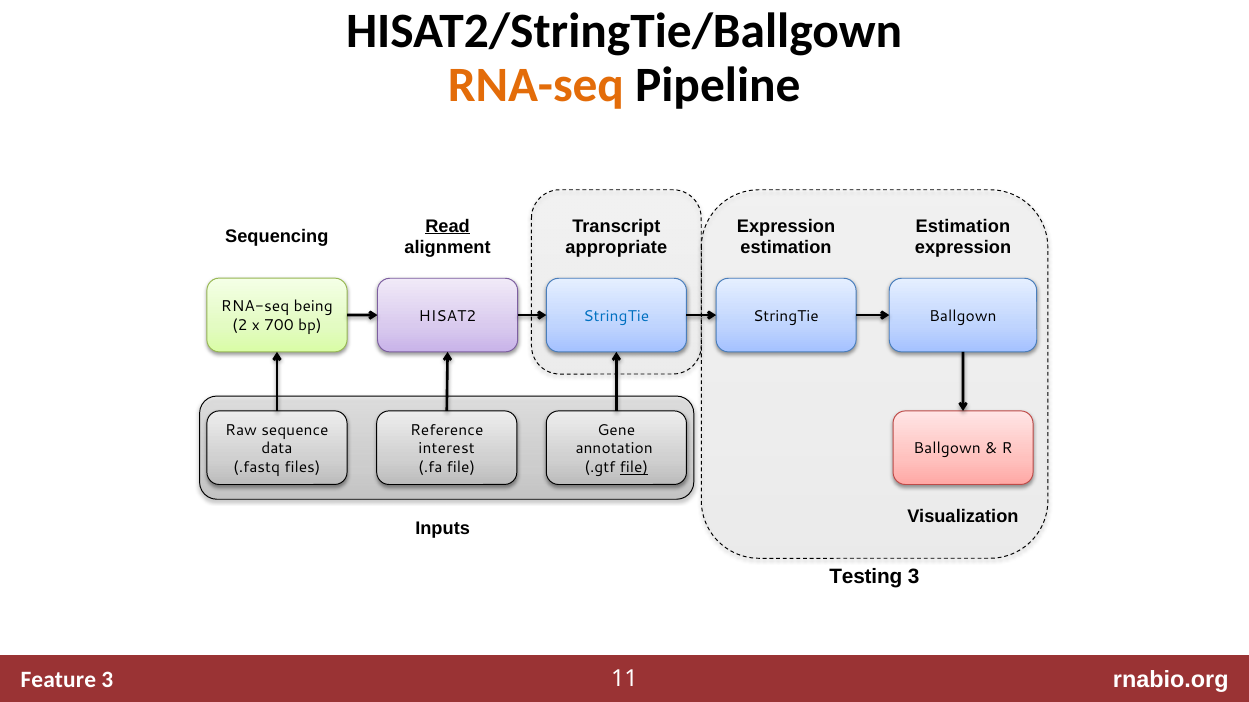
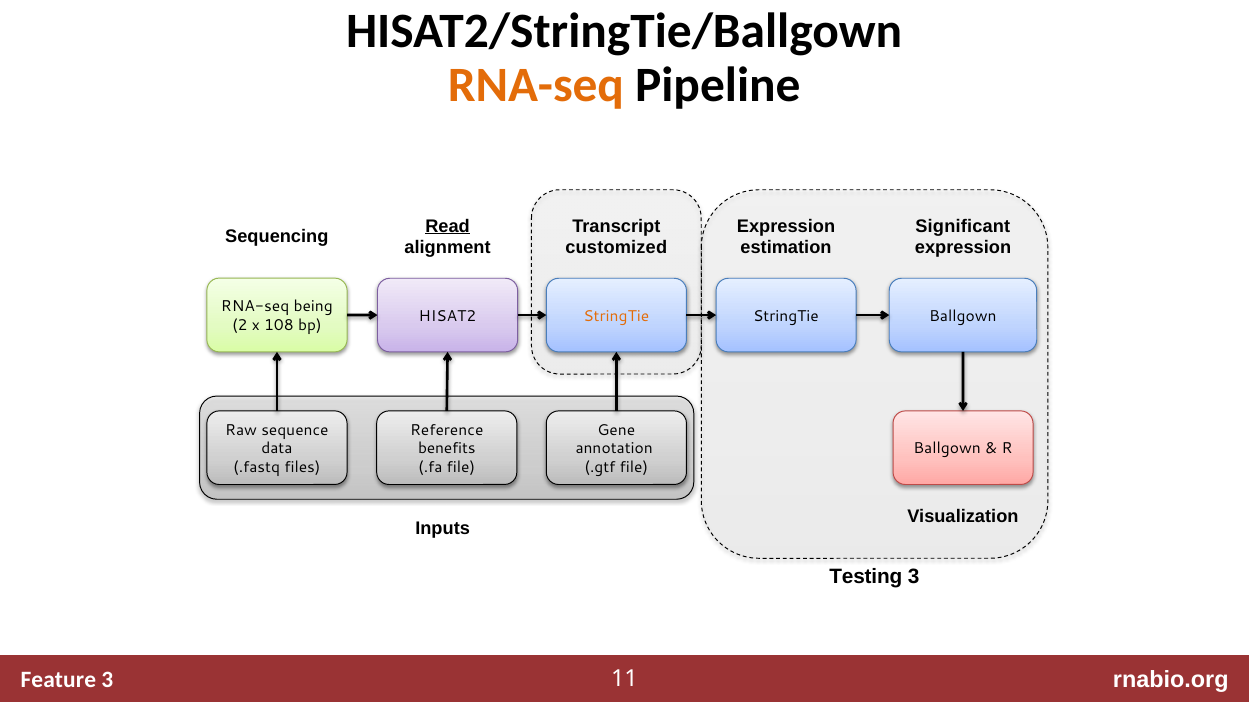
Estimation: Estimation -> Significant (963, 226)
appropriate: appropriate -> customized (616, 248)
StringTie colour: blue -> orange (616, 316)
700: 700 -> 108 (279, 326)
interest: interest -> benefits (447, 449)
file underline: present -> none (634, 468)
